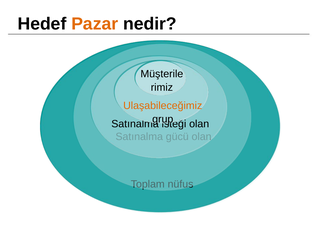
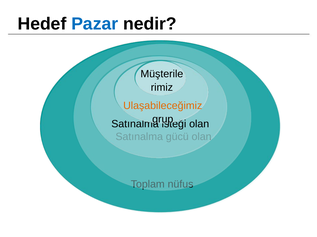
Pazar colour: orange -> blue (95, 24)
